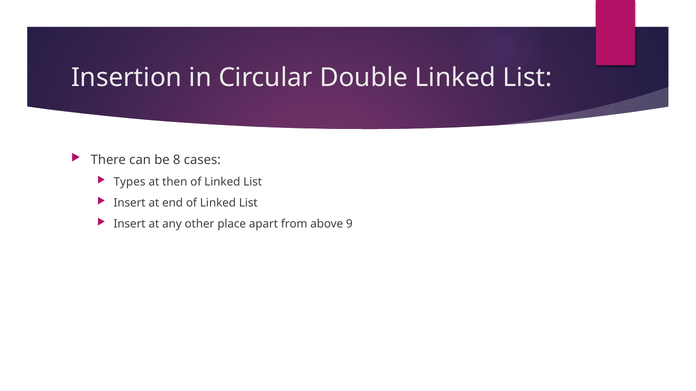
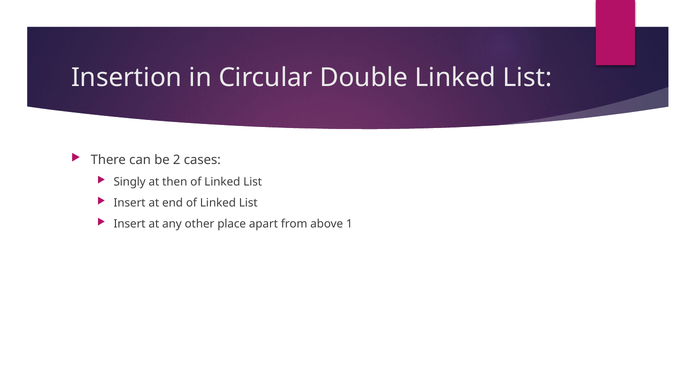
8: 8 -> 2 (177, 160)
Types: Types -> Singly (130, 182)
9: 9 -> 1 (349, 224)
